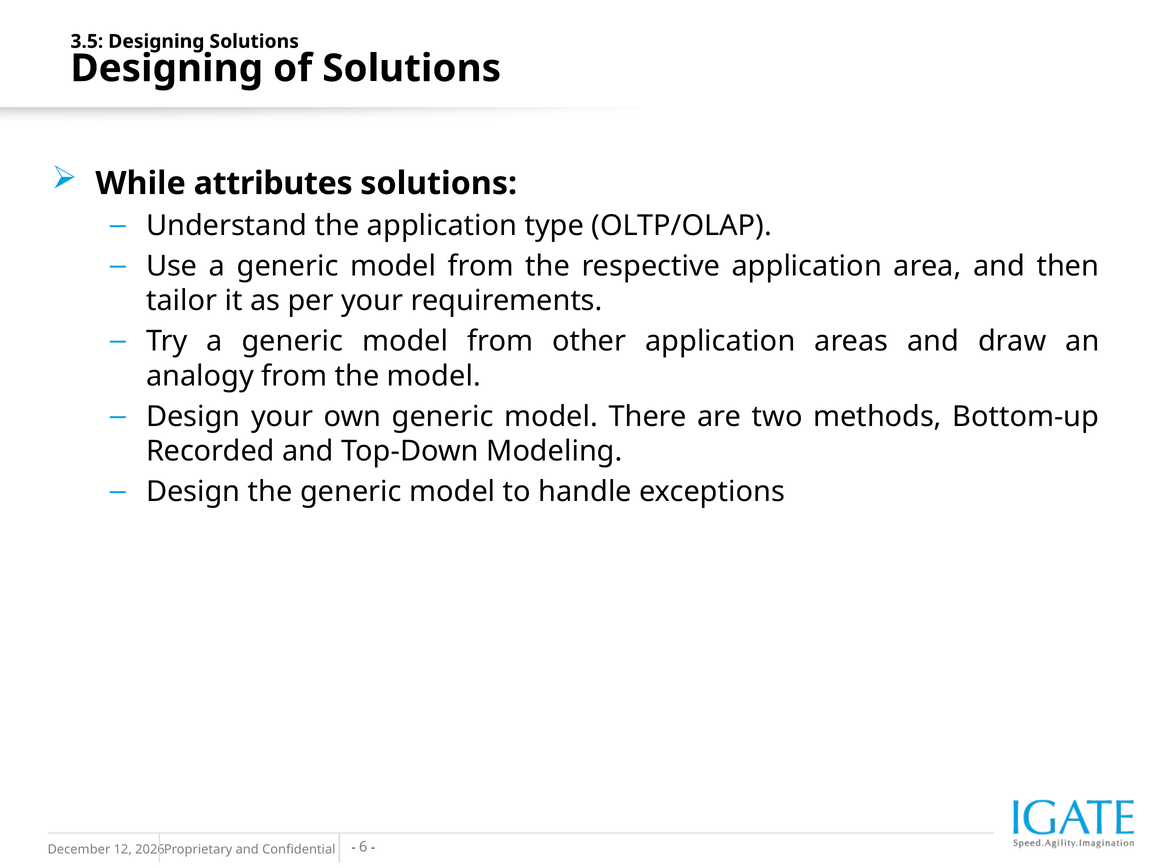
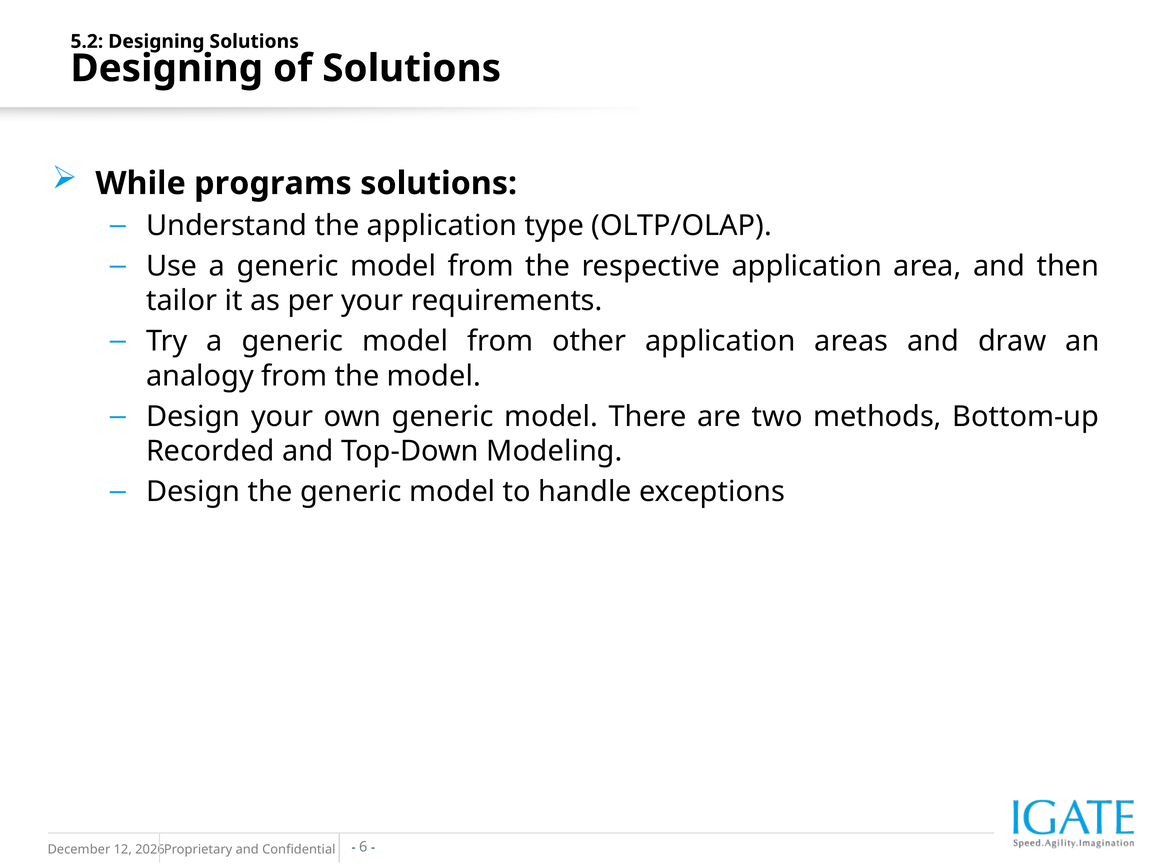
3.5: 3.5 -> 5.2 (87, 42)
attributes: attributes -> programs (273, 184)
